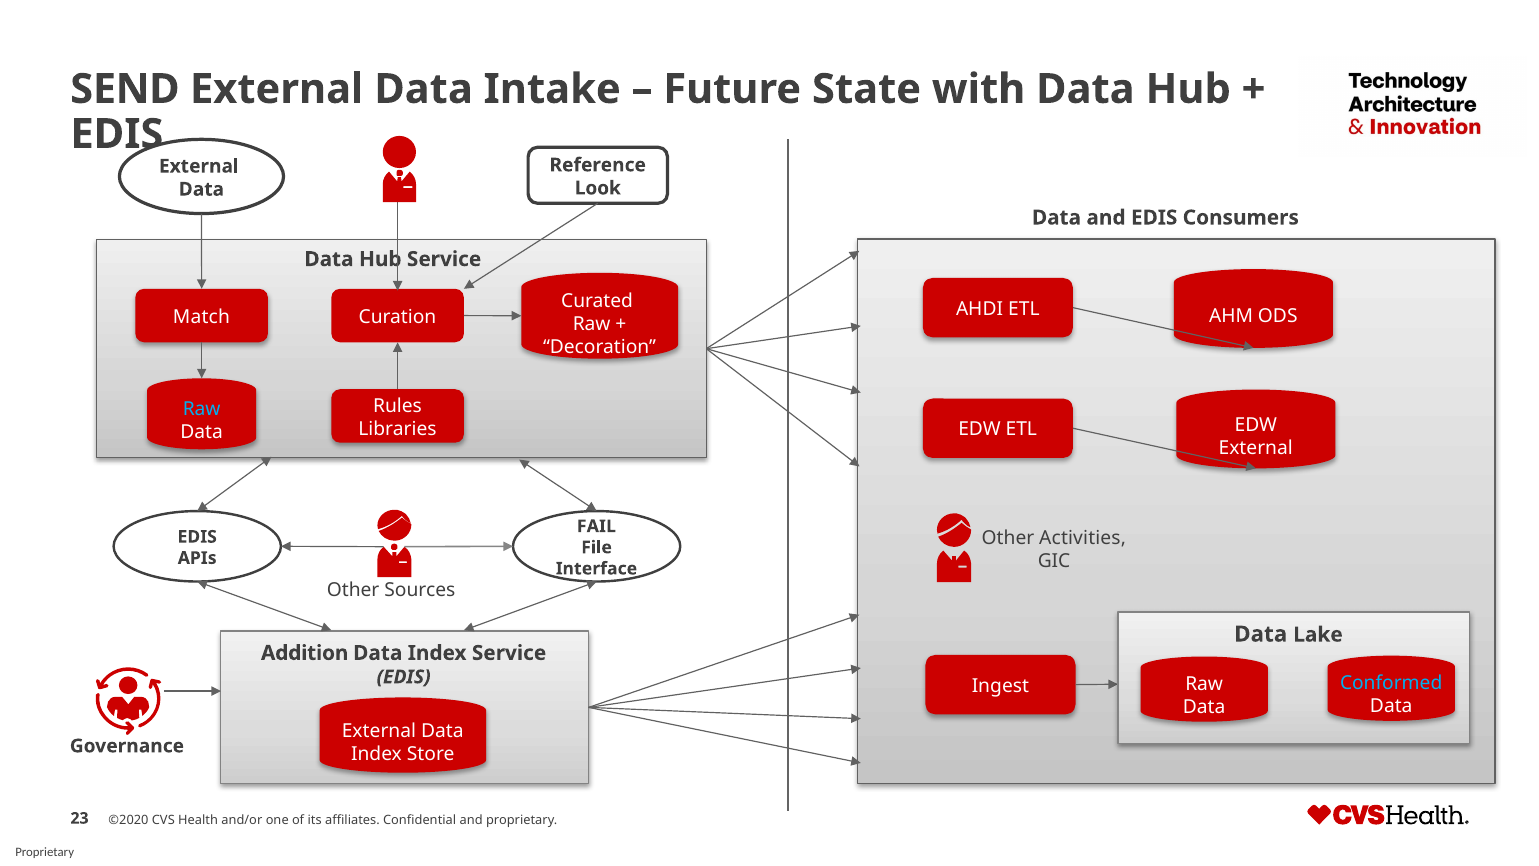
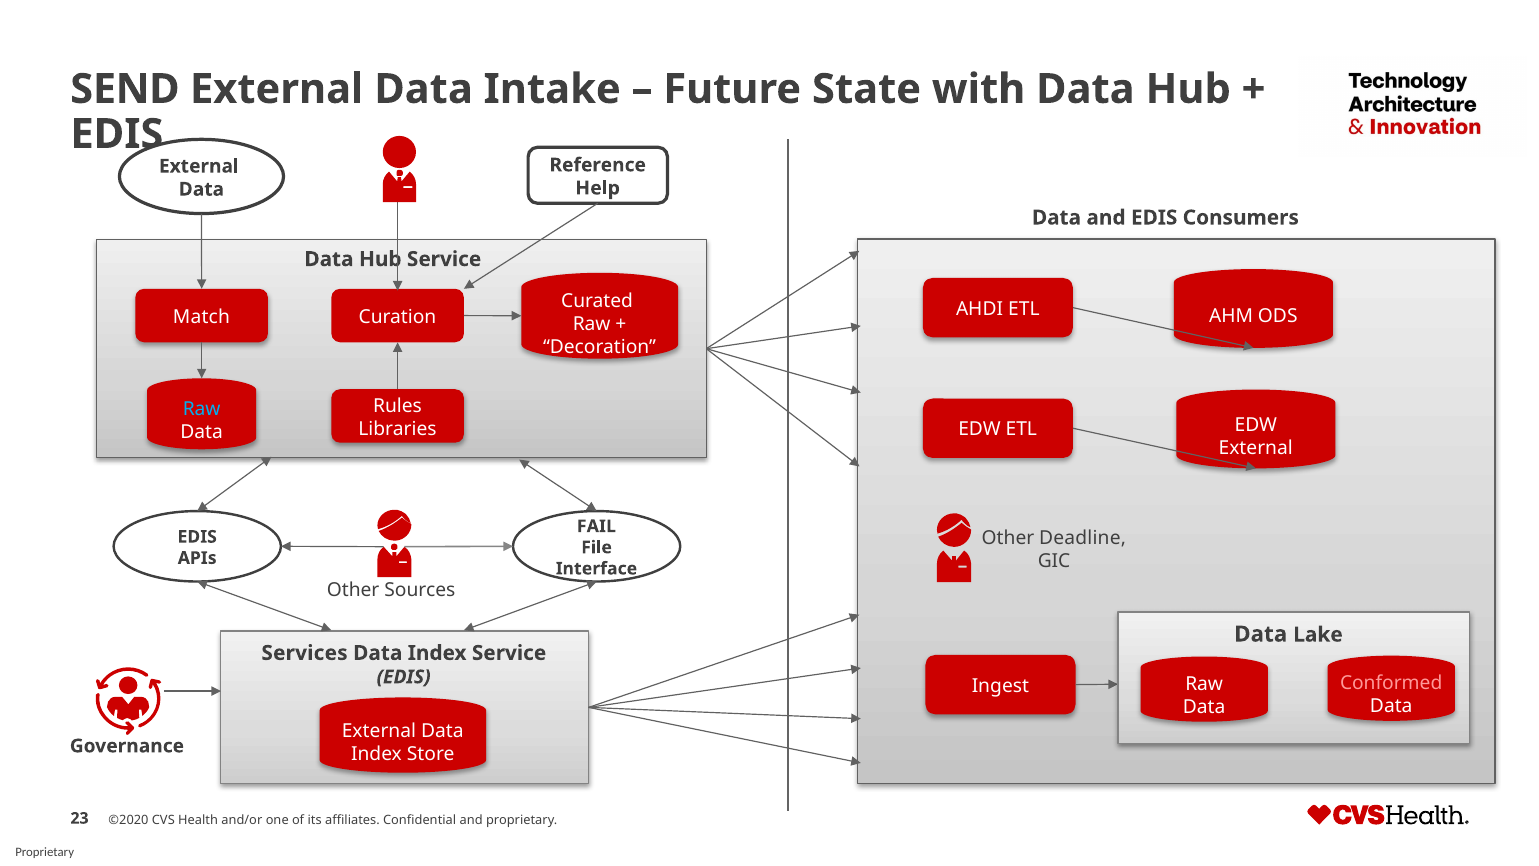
Look: Look -> Help (598, 188)
Activities: Activities -> Deadline (1083, 538)
Addition: Addition -> Services (304, 653)
Conformed colour: light blue -> pink (1391, 683)
